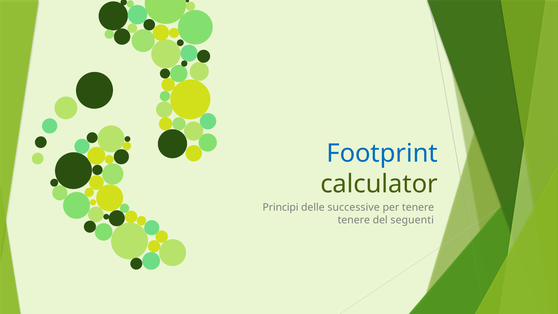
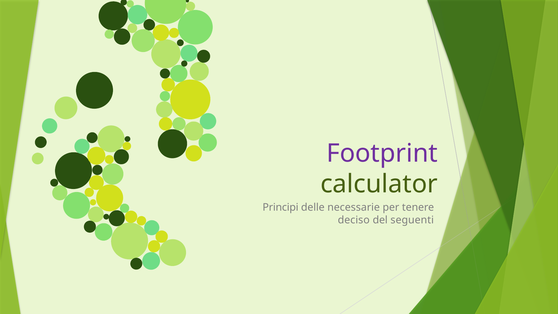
Footprint colour: blue -> purple (382, 153)
successive: successive -> necessarie (354, 207)
tenere: tenere -> deciso (354, 220)
